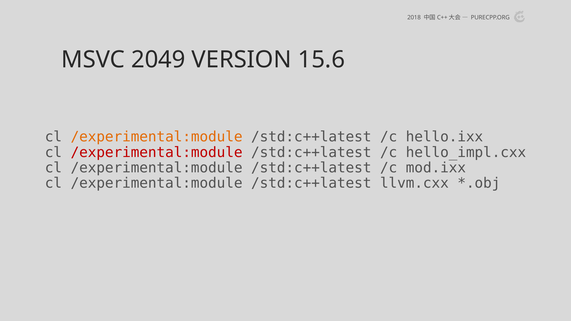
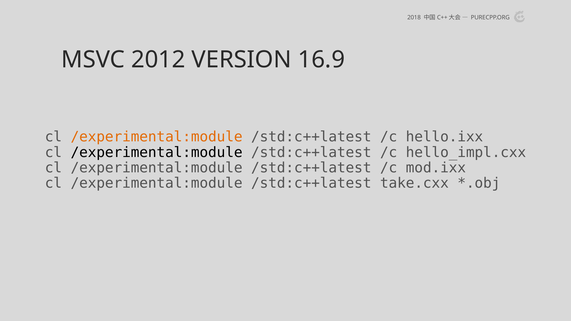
2049: 2049 -> 2012 (158, 60)
15.6: 15.6 -> 16.9 (321, 60)
/experimental:module colour: red -> black (157, 152)
llvm.cxx: llvm.cxx -> take.cxx (414, 183)
